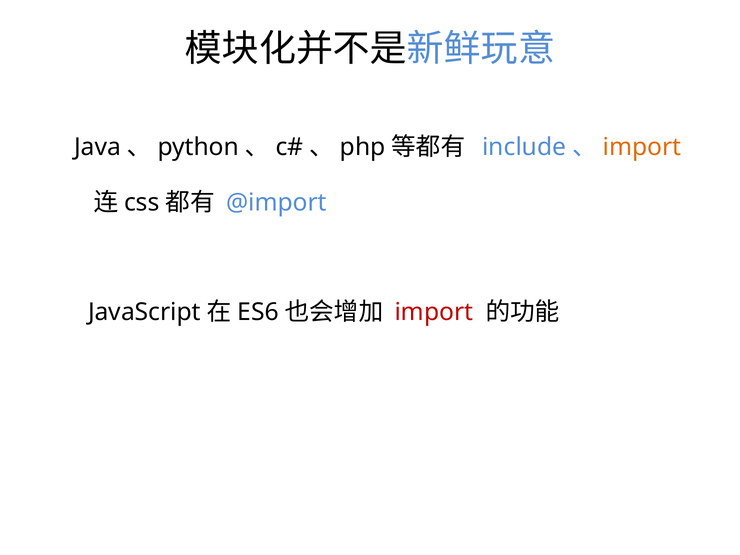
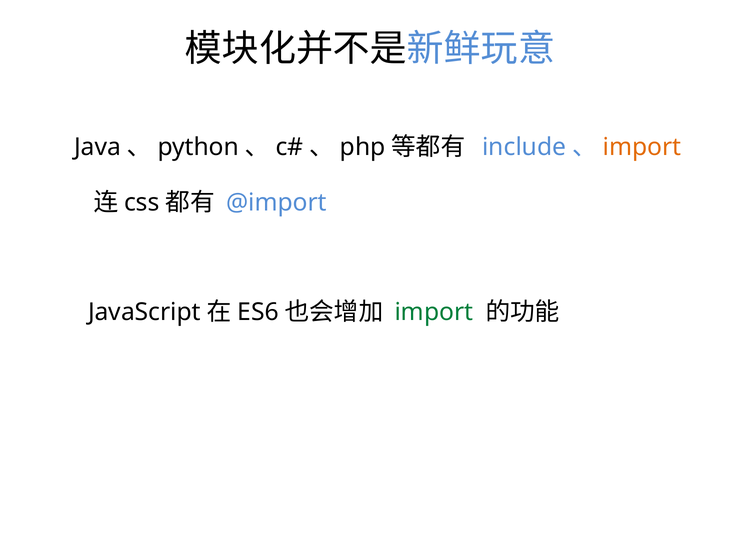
import colour: red -> green (434, 312)
